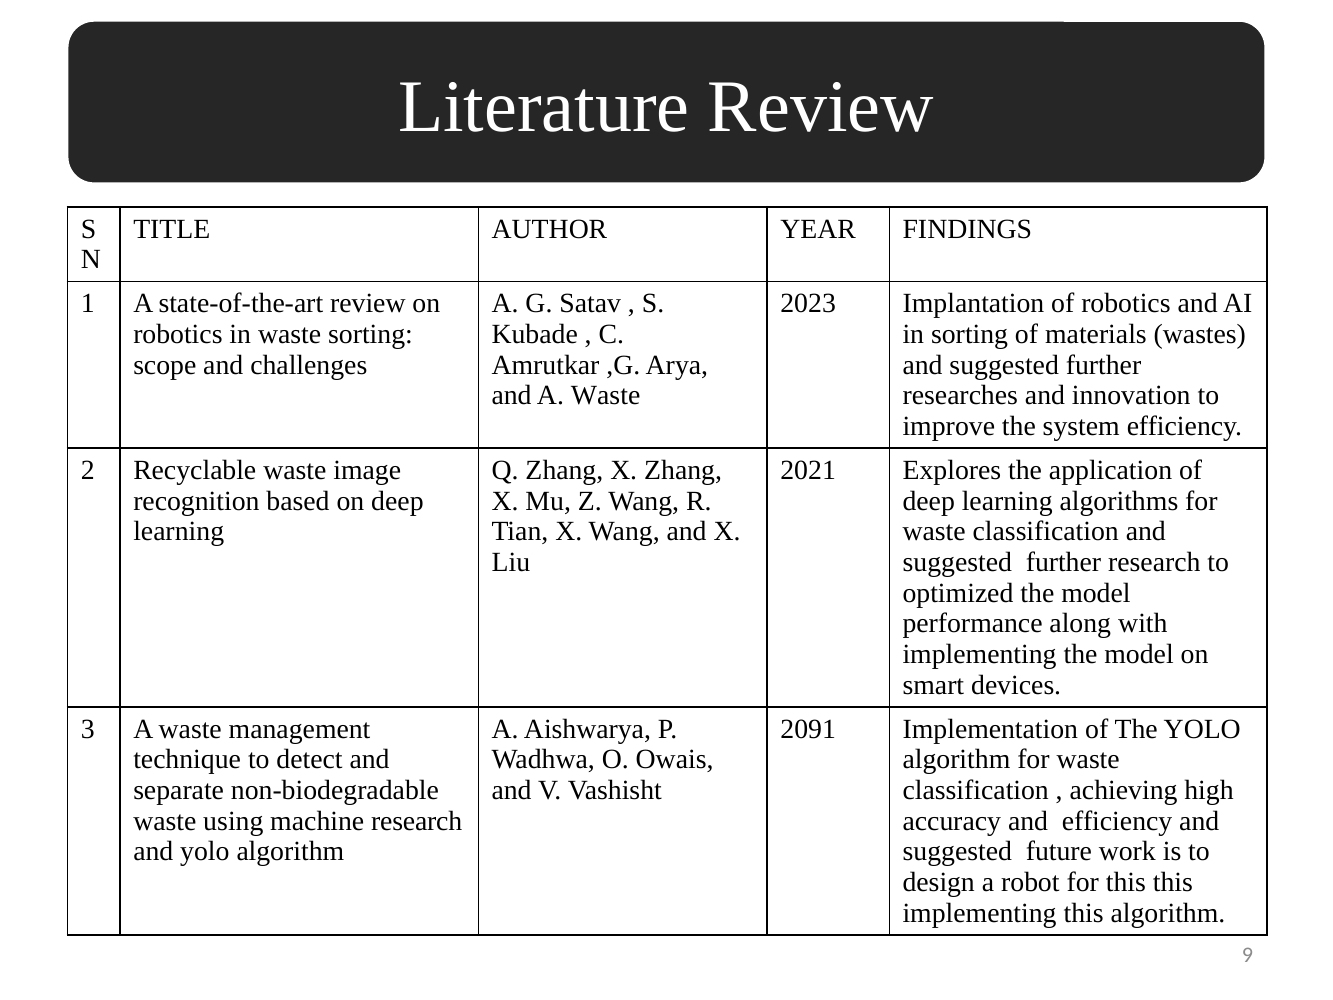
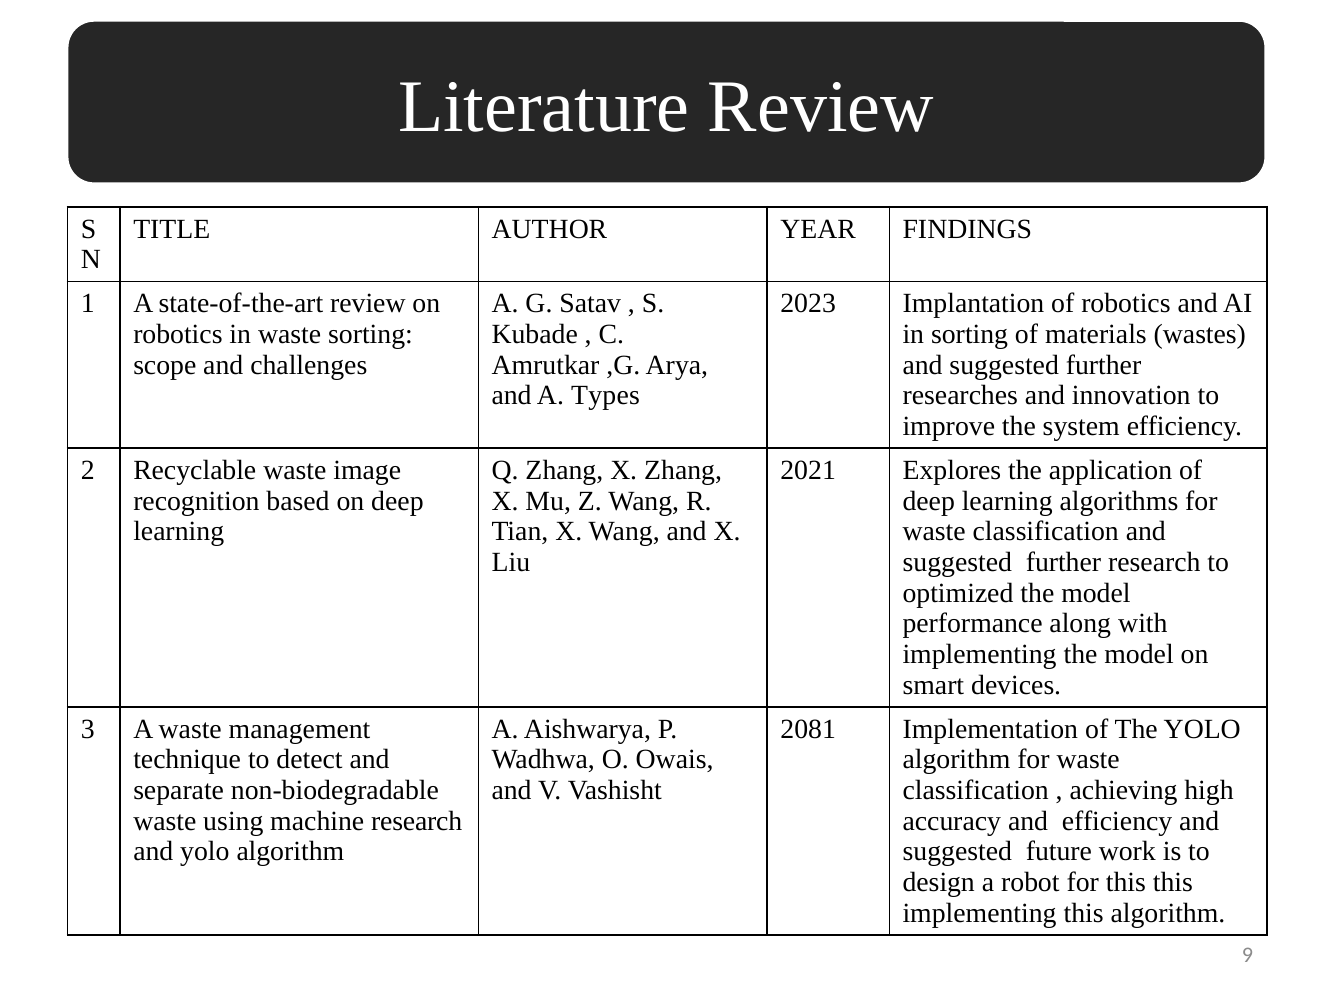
and A Waste: Waste -> Types (606, 396)
2091: 2091 -> 2081 (808, 729)
